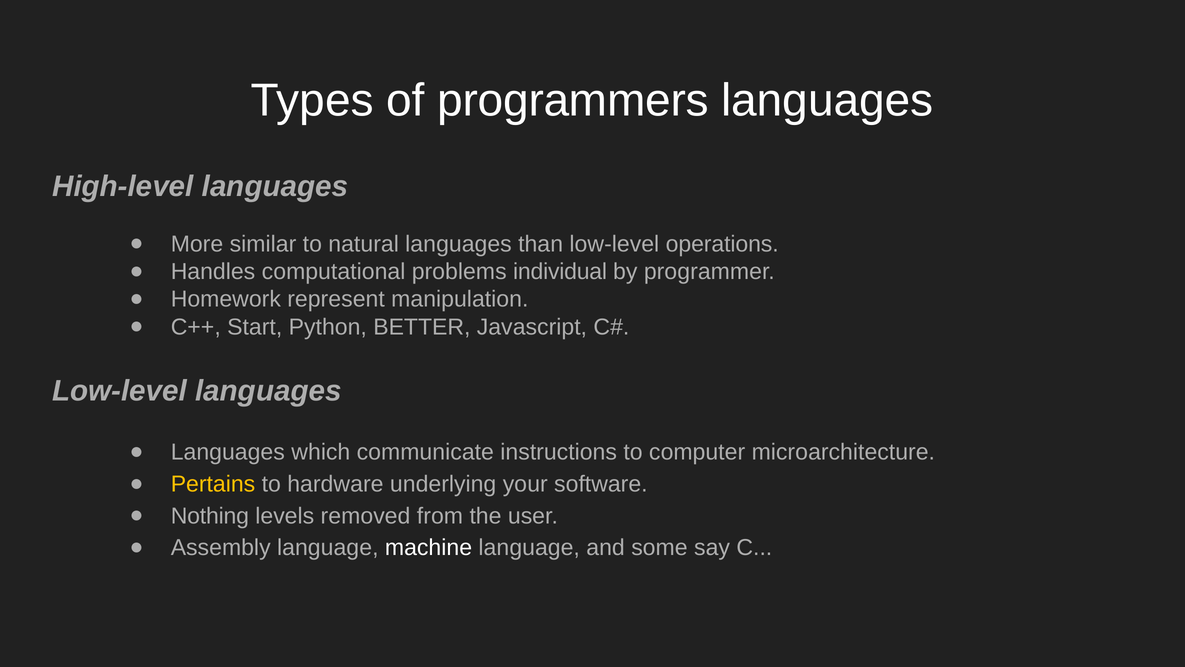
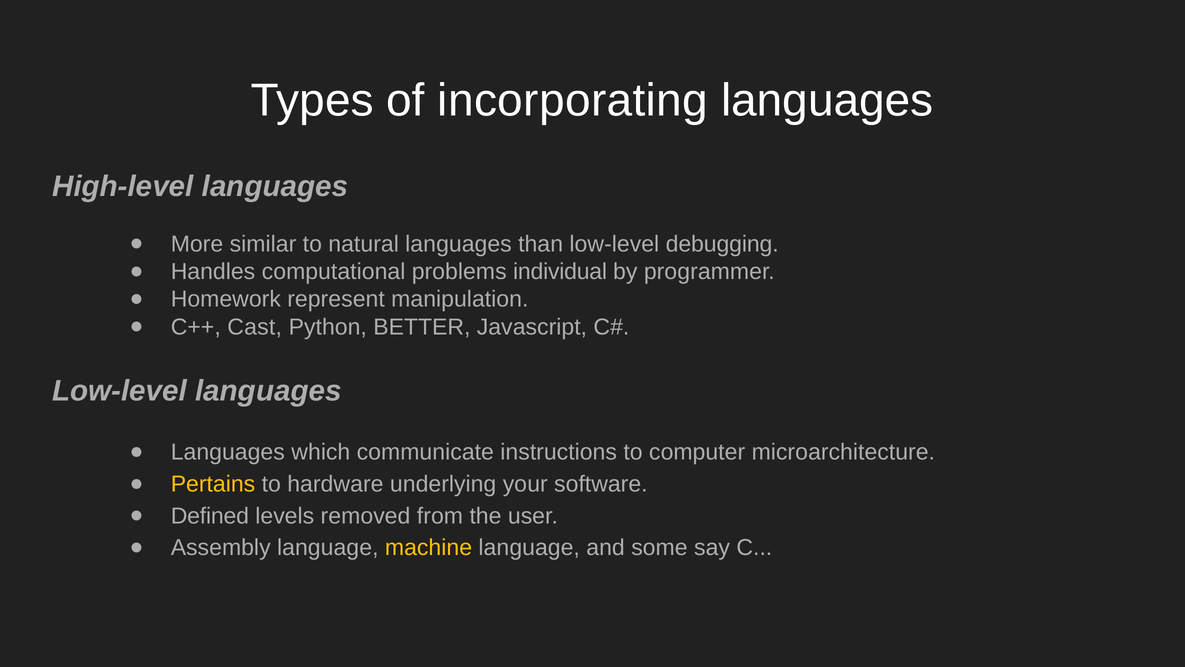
programmers: programmers -> incorporating (573, 100)
operations: operations -> debugging (722, 244)
Start: Start -> Cast (255, 327)
Nothing: Nothing -> Defined (210, 516)
machine colour: white -> yellow (429, 547)
